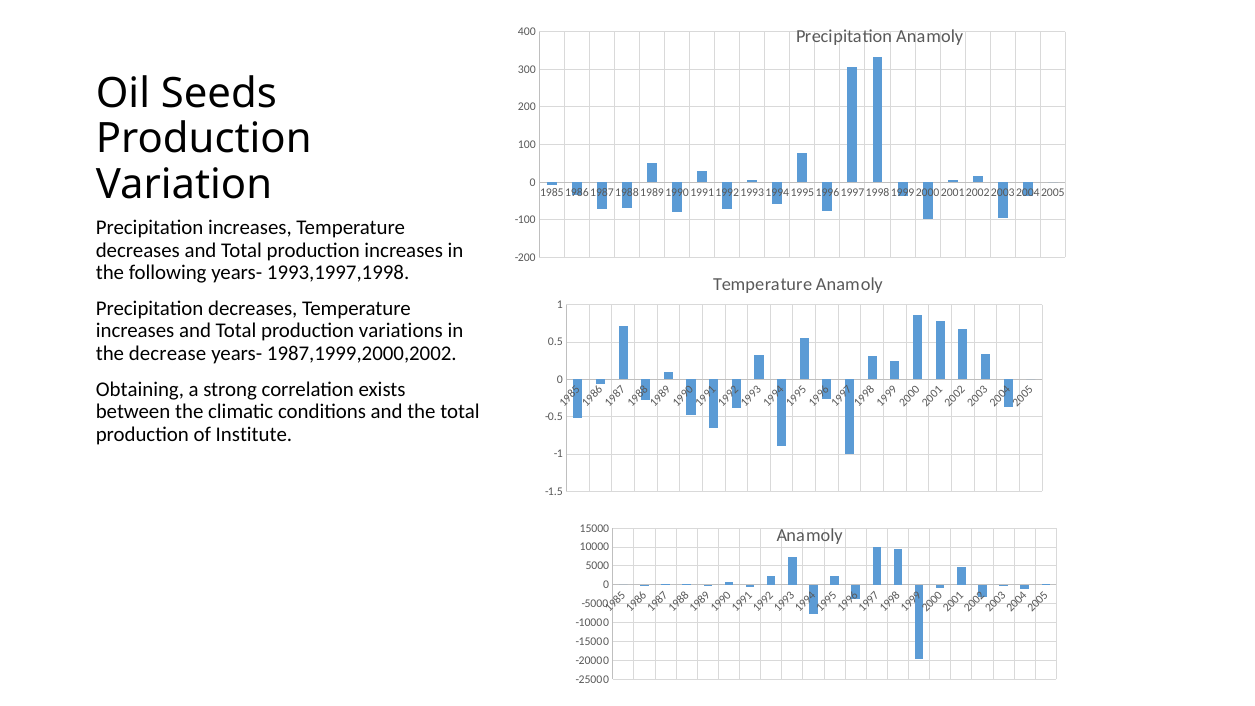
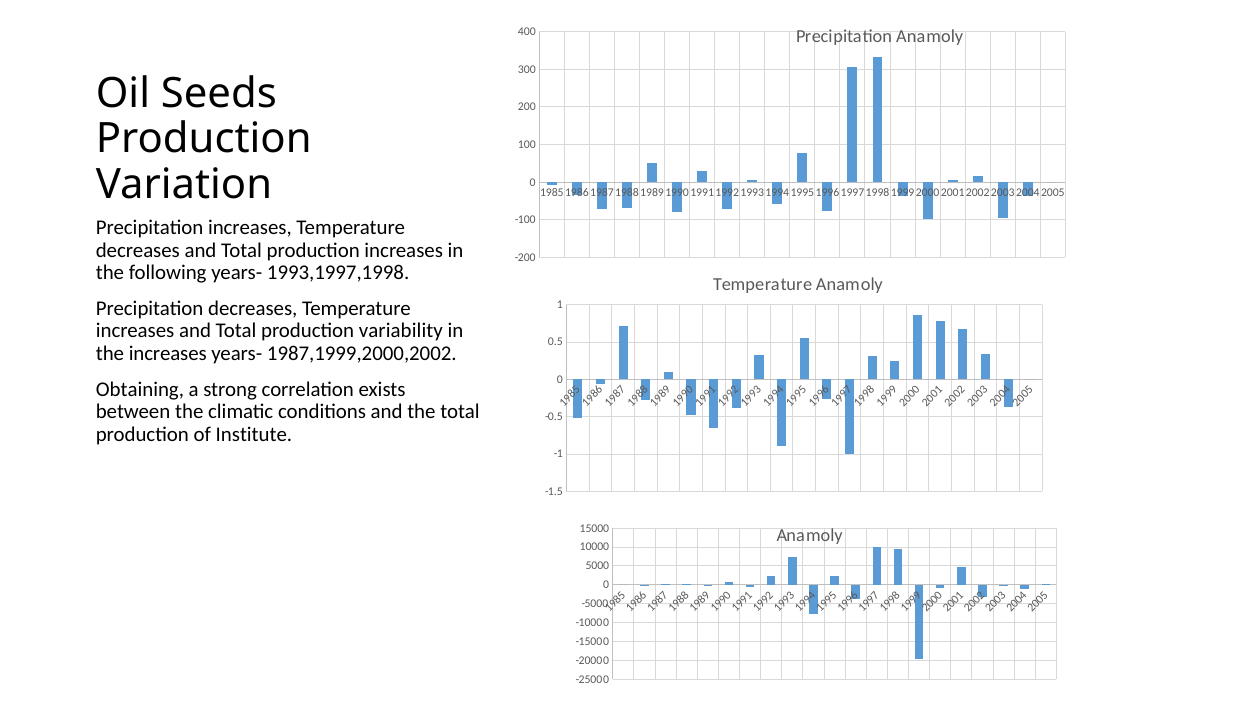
variations: variations -> variability (401, 331)
the decrease: decrease -> increases (168, 354)
